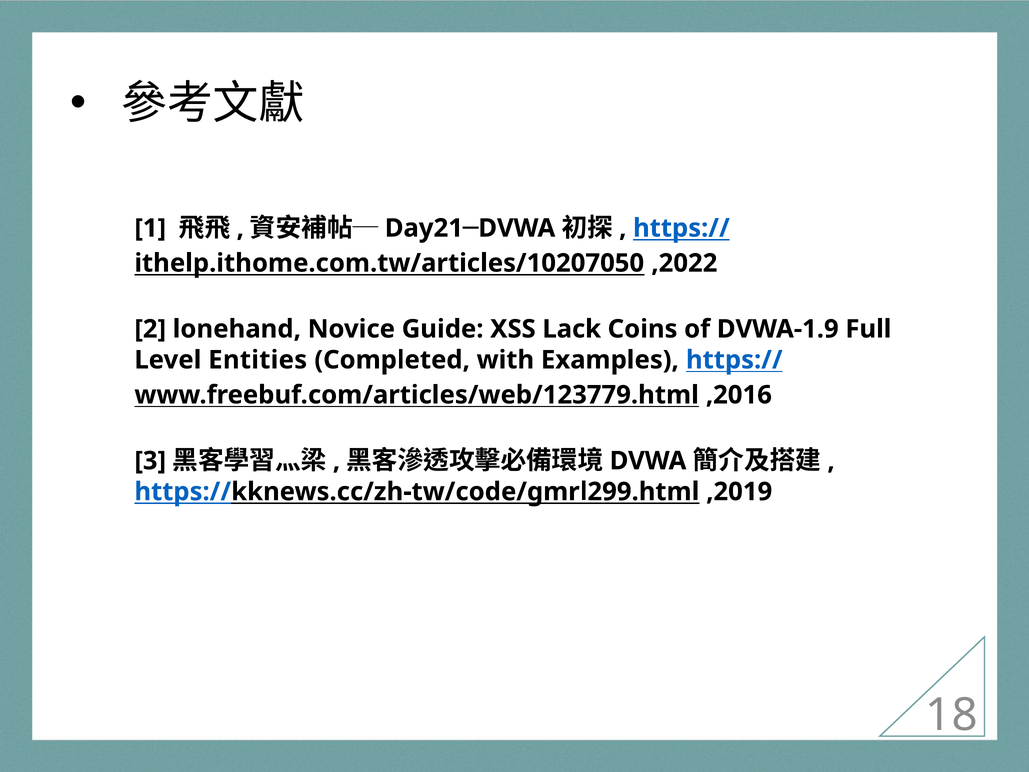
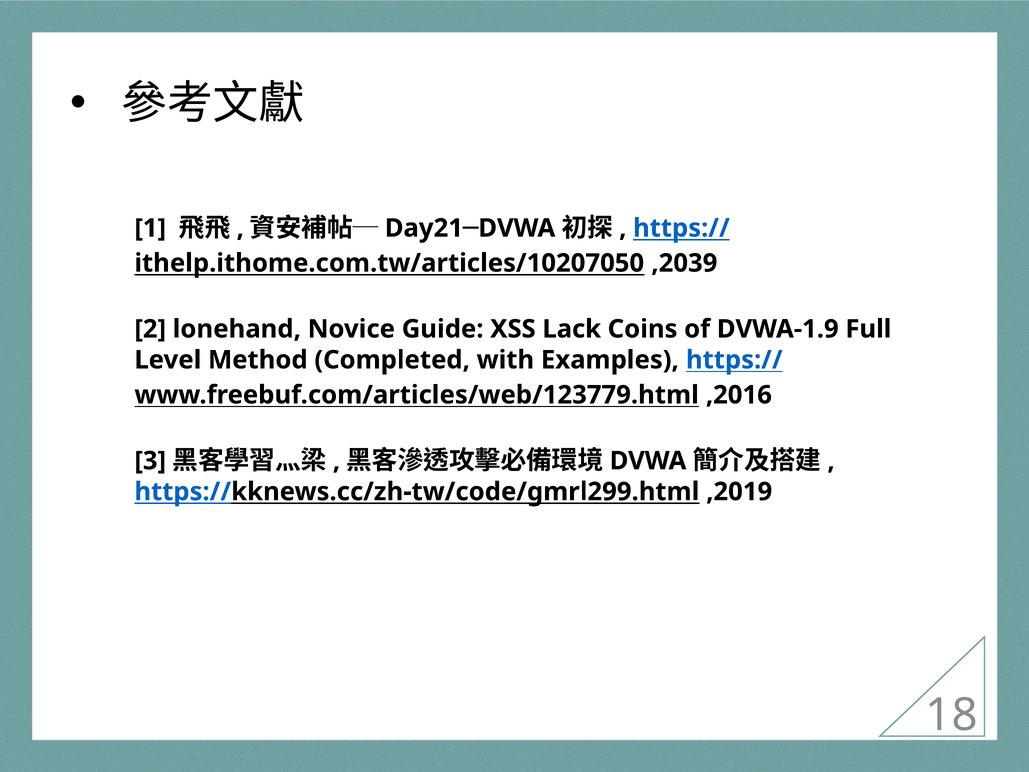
,2022: ,2022 -> ,2039 (684, 263)
Entities: Entities -> Method (258, 360)
